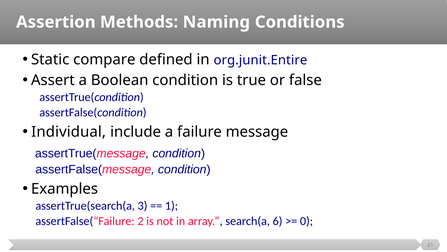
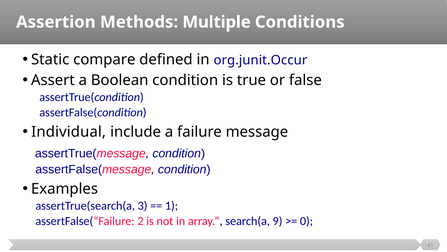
Naming: Naming -> Multiple (217, 22)
org.junit.Entire: org.junit.Entire -> org.junit.Occur (260, 60)
6: 6 -> 9 (278, 221)
